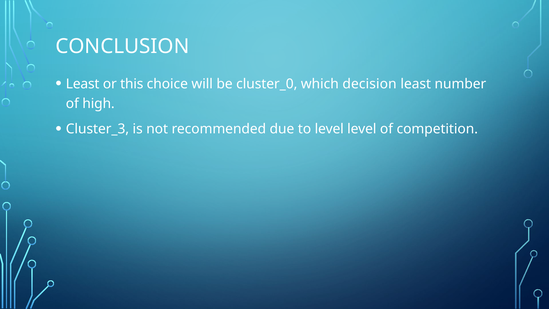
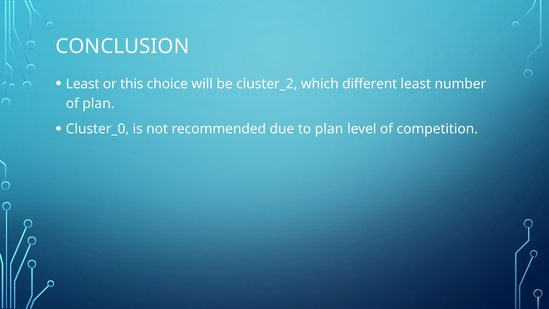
cluster_0: cluster_0 -> cluster_2 (267, 84)
decision: decision -> different (370, 84)
of high: high -> plan (98, 104)
Cluster_3: Cluster_3 -> Cluster_0 (97, 129)
to level: level -> plan (329, 129)
